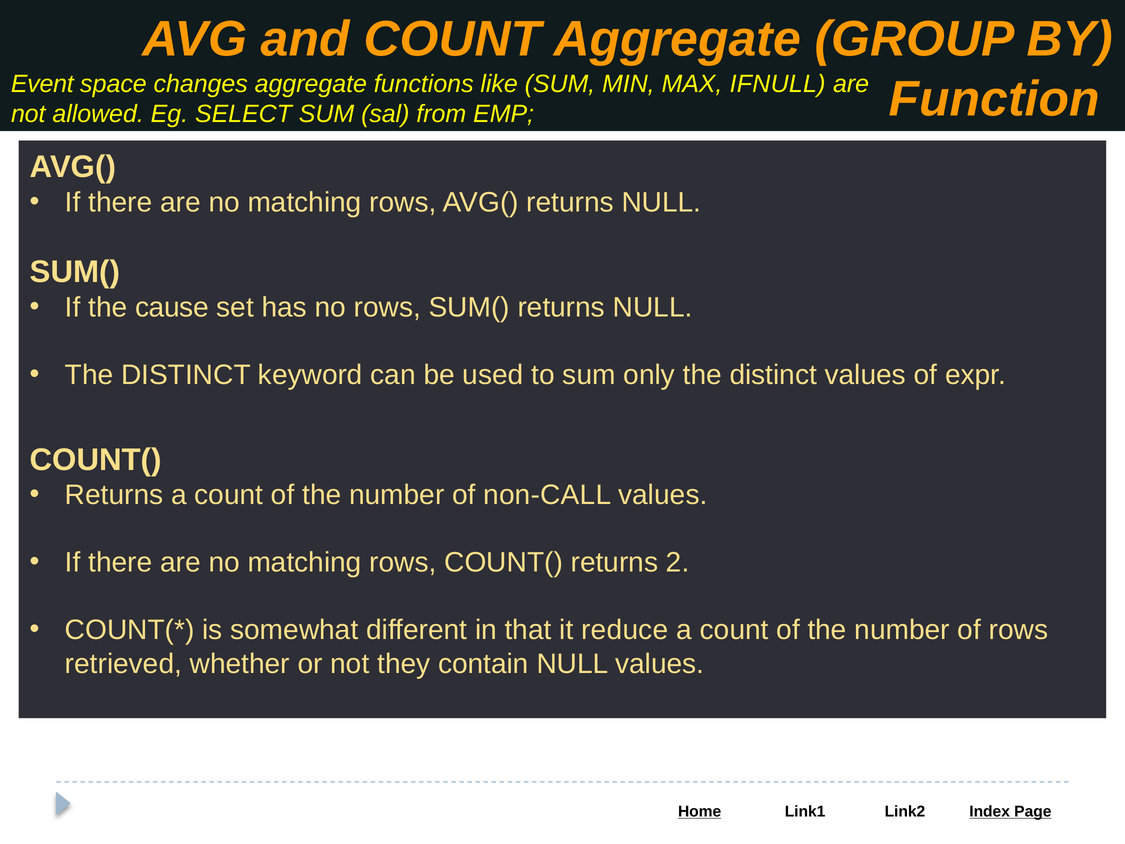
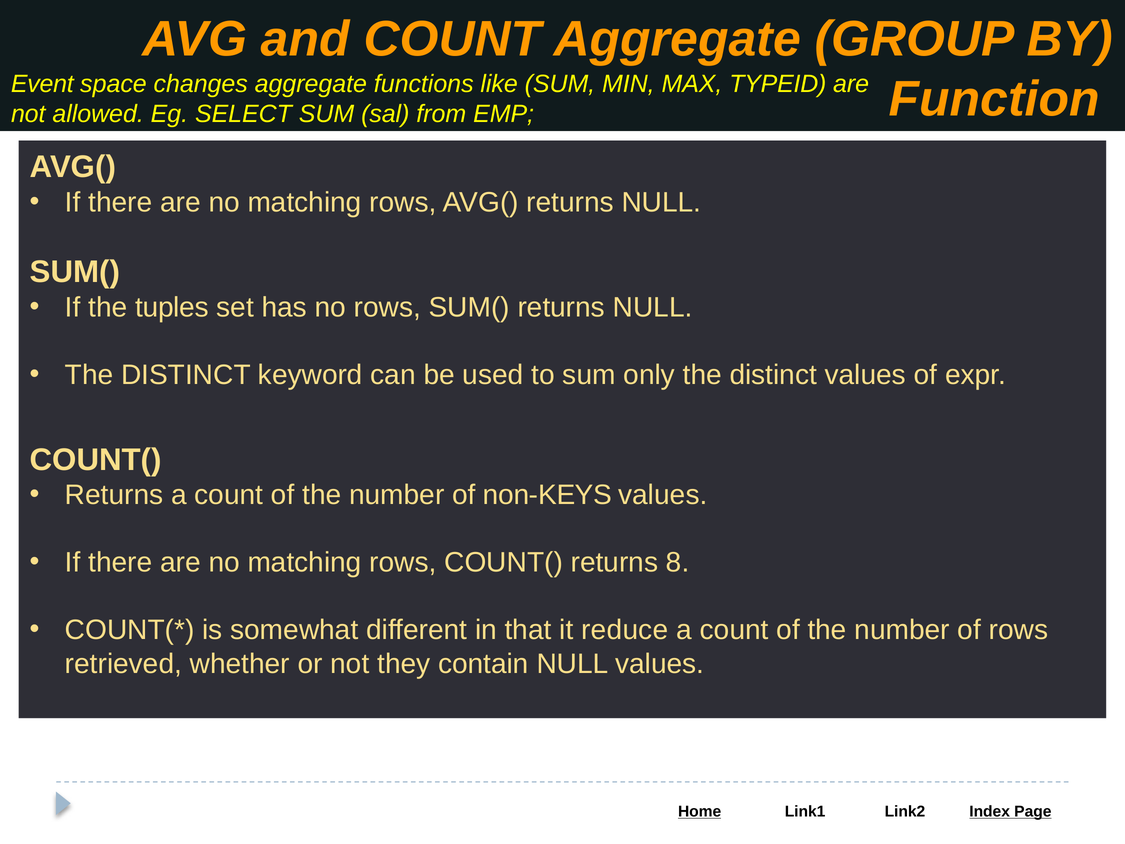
IFNULL: IFNULL -> TYPEID (778, 84)
cause: cause -> tuples (172, 307)
non-CALL: non-CALL -> non-KEYS (548, 495)
2: 2 -> 8 (678, 563)
